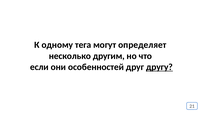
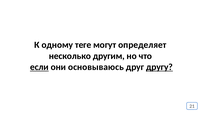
тега: тега -> теге (83, 45)
если underline: none -> present (39, 67)
особенностей: особенностей -> основываюсь (96, 67)
